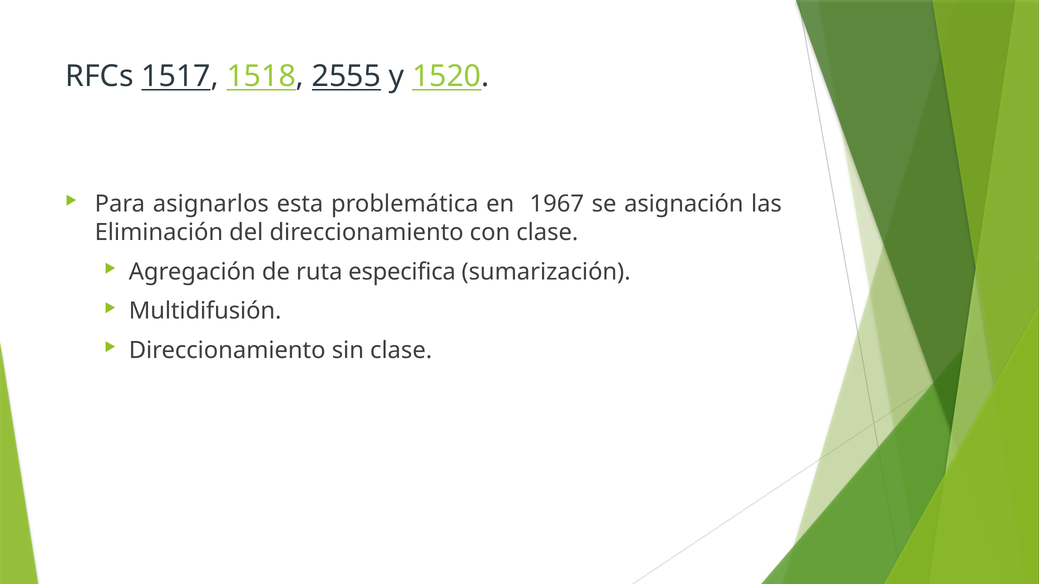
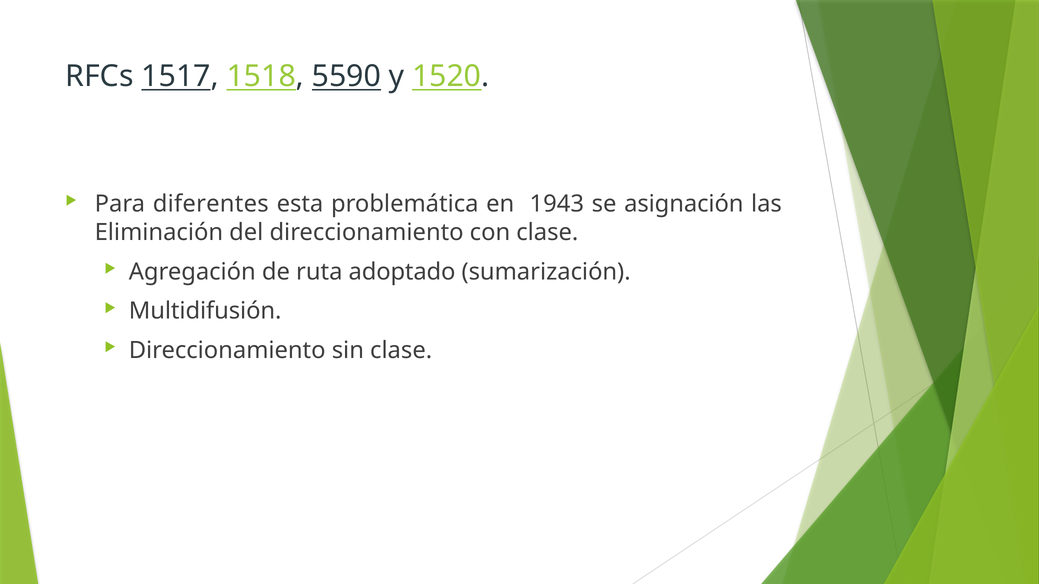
2555: 2555 -> 5590 (346, 76)
asignarlos: asignarlos -> diferentes (211, 204)
1967: 1967 -> 1943 (557, 204)
especifica: especifica -> adoptado (402, 272)
